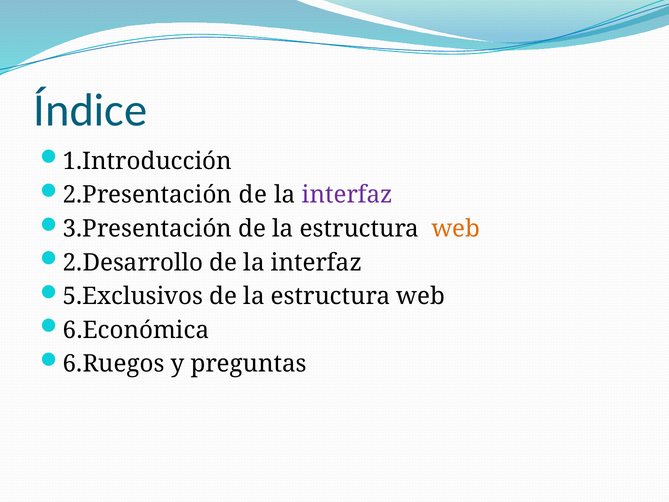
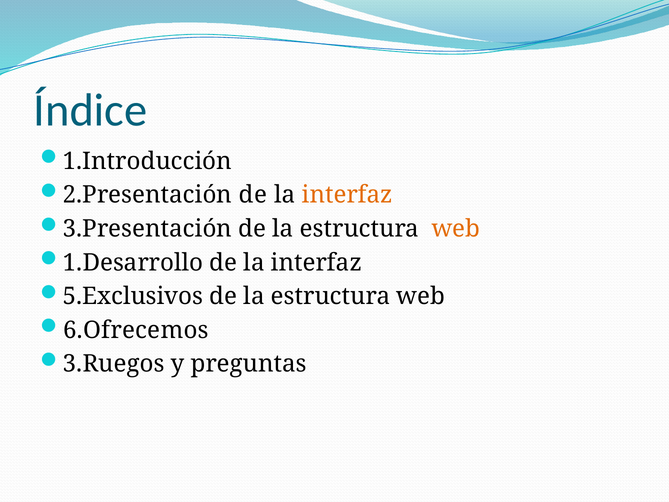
interfaz colour: purple -> orange (347, 195)
2.Desarrollo: 2.Desarrollo -> 1.Desarrollo (133, 262)
6.Económica: 6.Económica -> 6.Ofrecemos (136, 330)
6.Ruegos: 6.Ruegos -> 3.Ruegos (114, 364)
